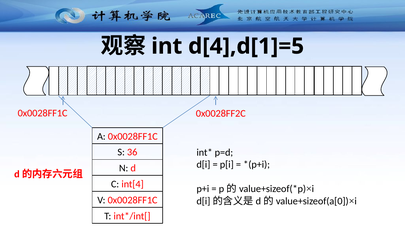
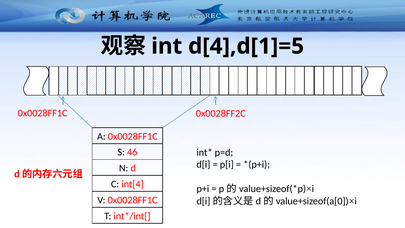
36: 36 -> 46 (132, 152)
